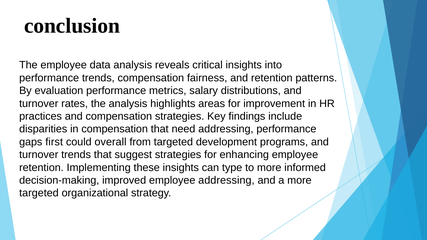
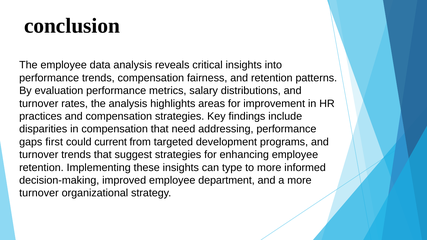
overall: overall -> current (111, 142)
employee addressing: addressing -> department (227, 180)
targeted: targeted -> turnover (39, 193)
